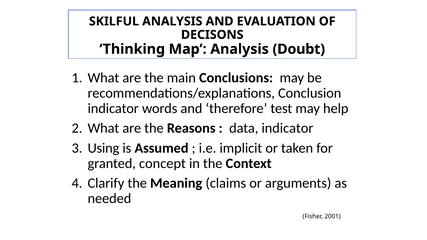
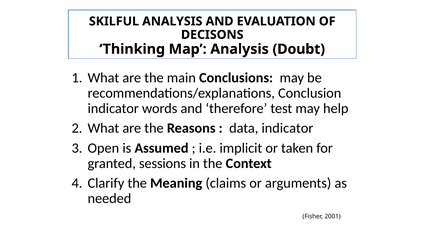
Using: Using -> Open (103, 148)
concept: concept -> sessions (163, 164)
